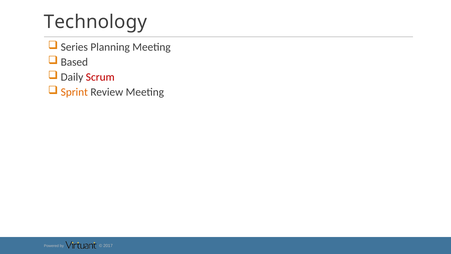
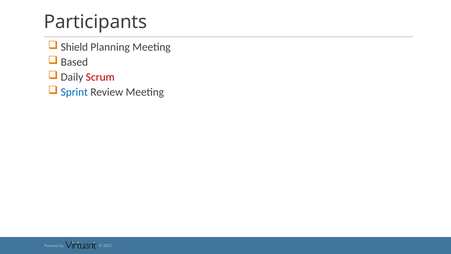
Technology: Technology -> Participants (96, 22)
Series: Series -> Shield (74, 47)
Sprint colour: orange -> blue (74, 92)
